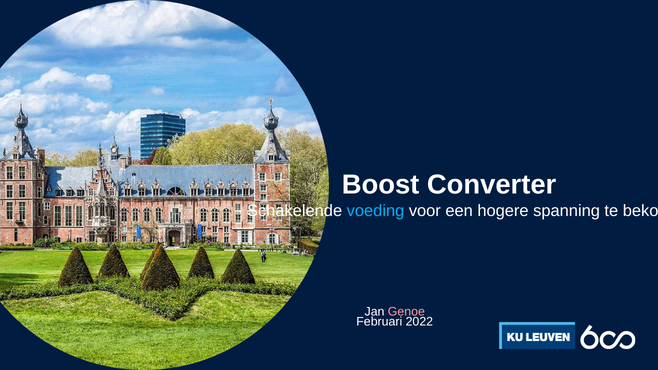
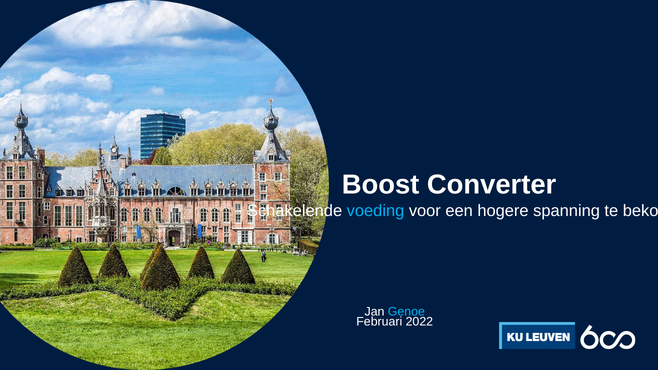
Genoe colour: pink -> light blue (406, 312)
